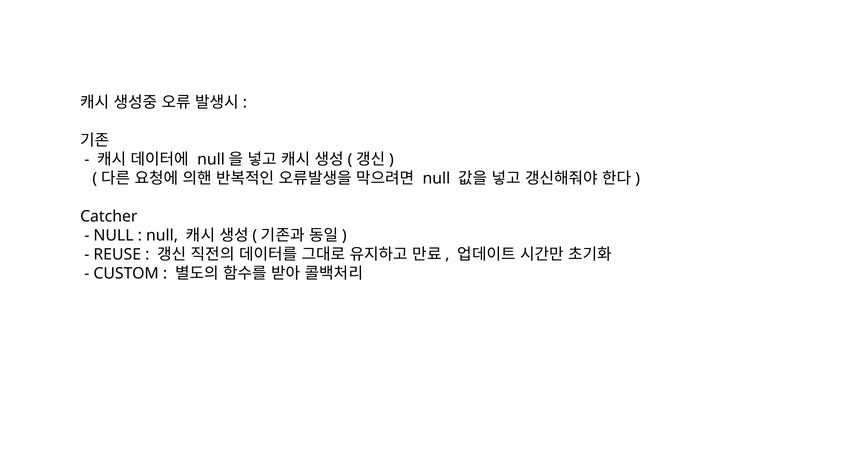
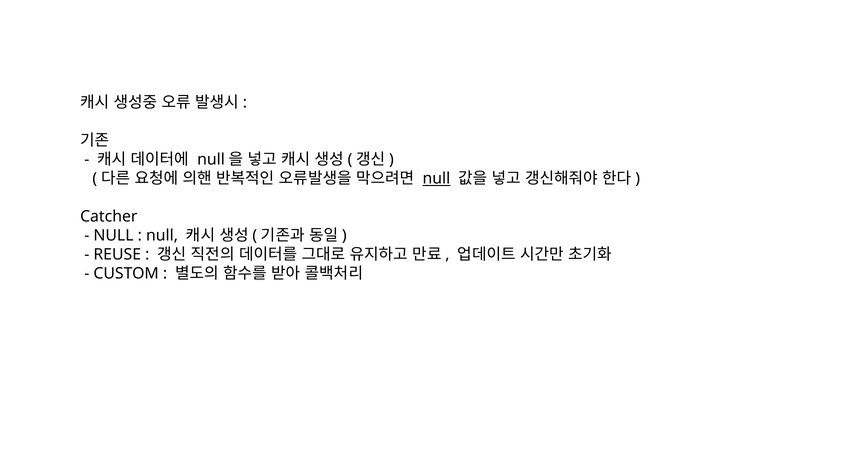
null underline: none -> present (436, 178)
